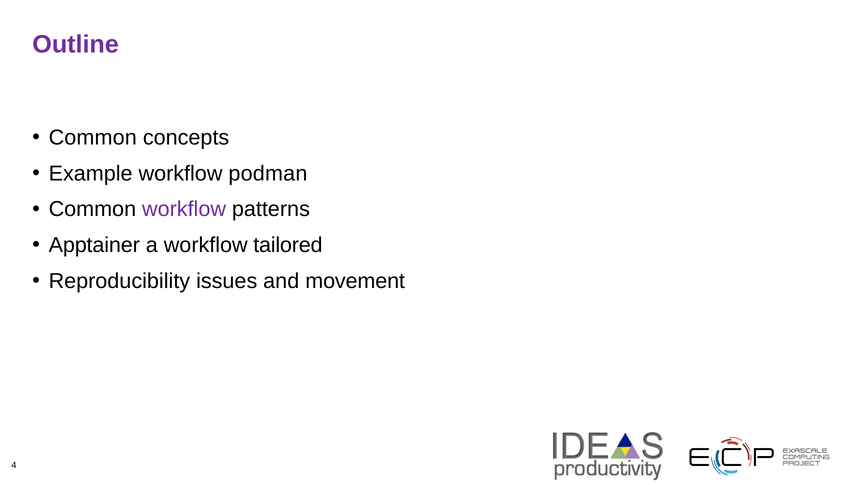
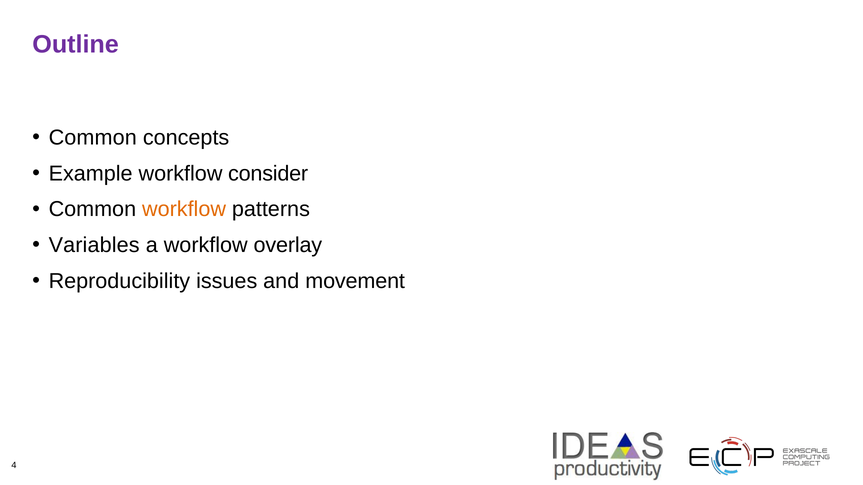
podman: podman -> consider (268, 174)
workflow colour: purple -> orange (184, 210)
Apptainer: Apptainer -> Variables (94, 245)
tailored: tailored -> overlay (288, 245)
